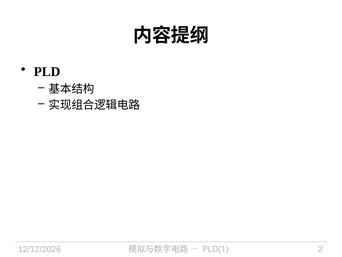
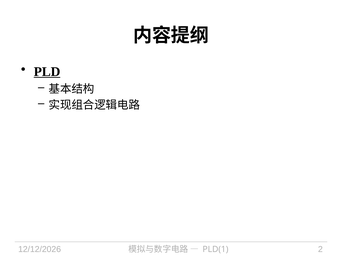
PLD underline: none -> present (47, 72)
